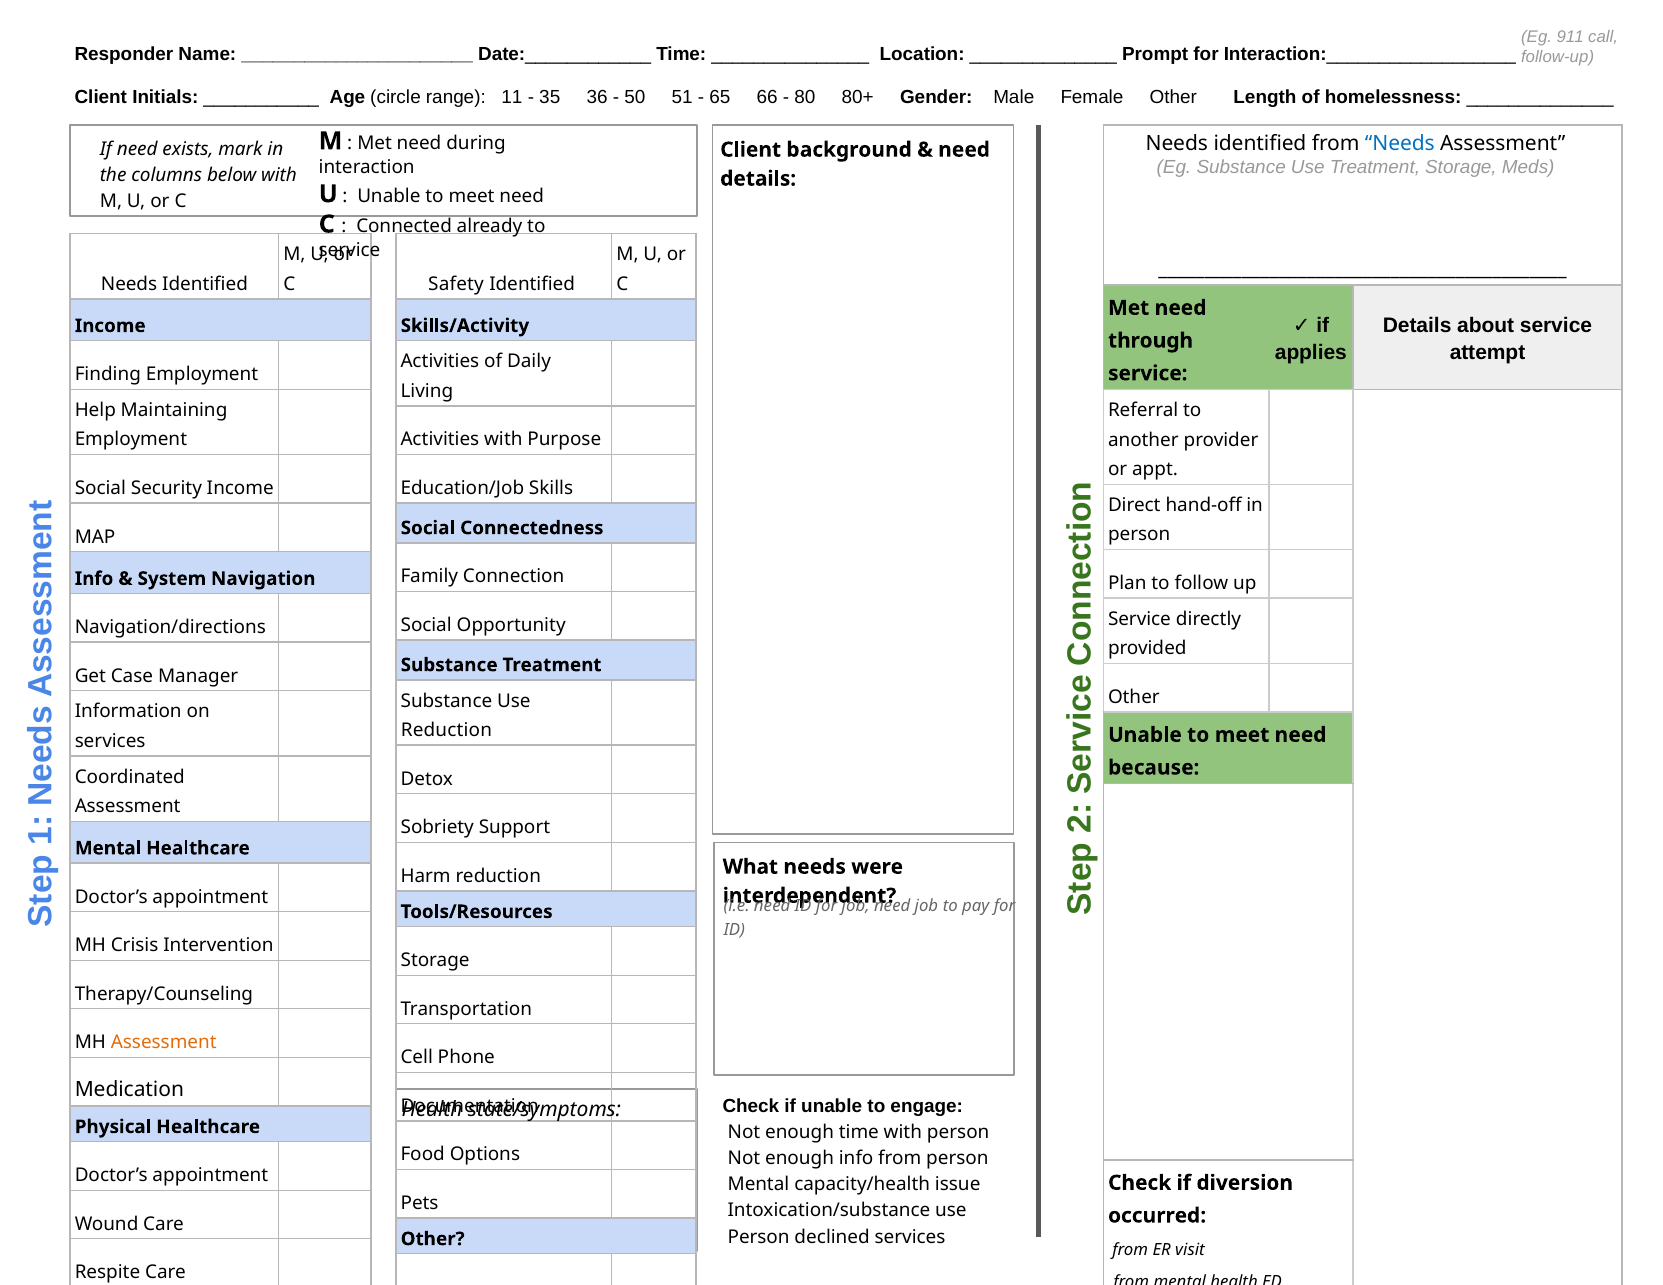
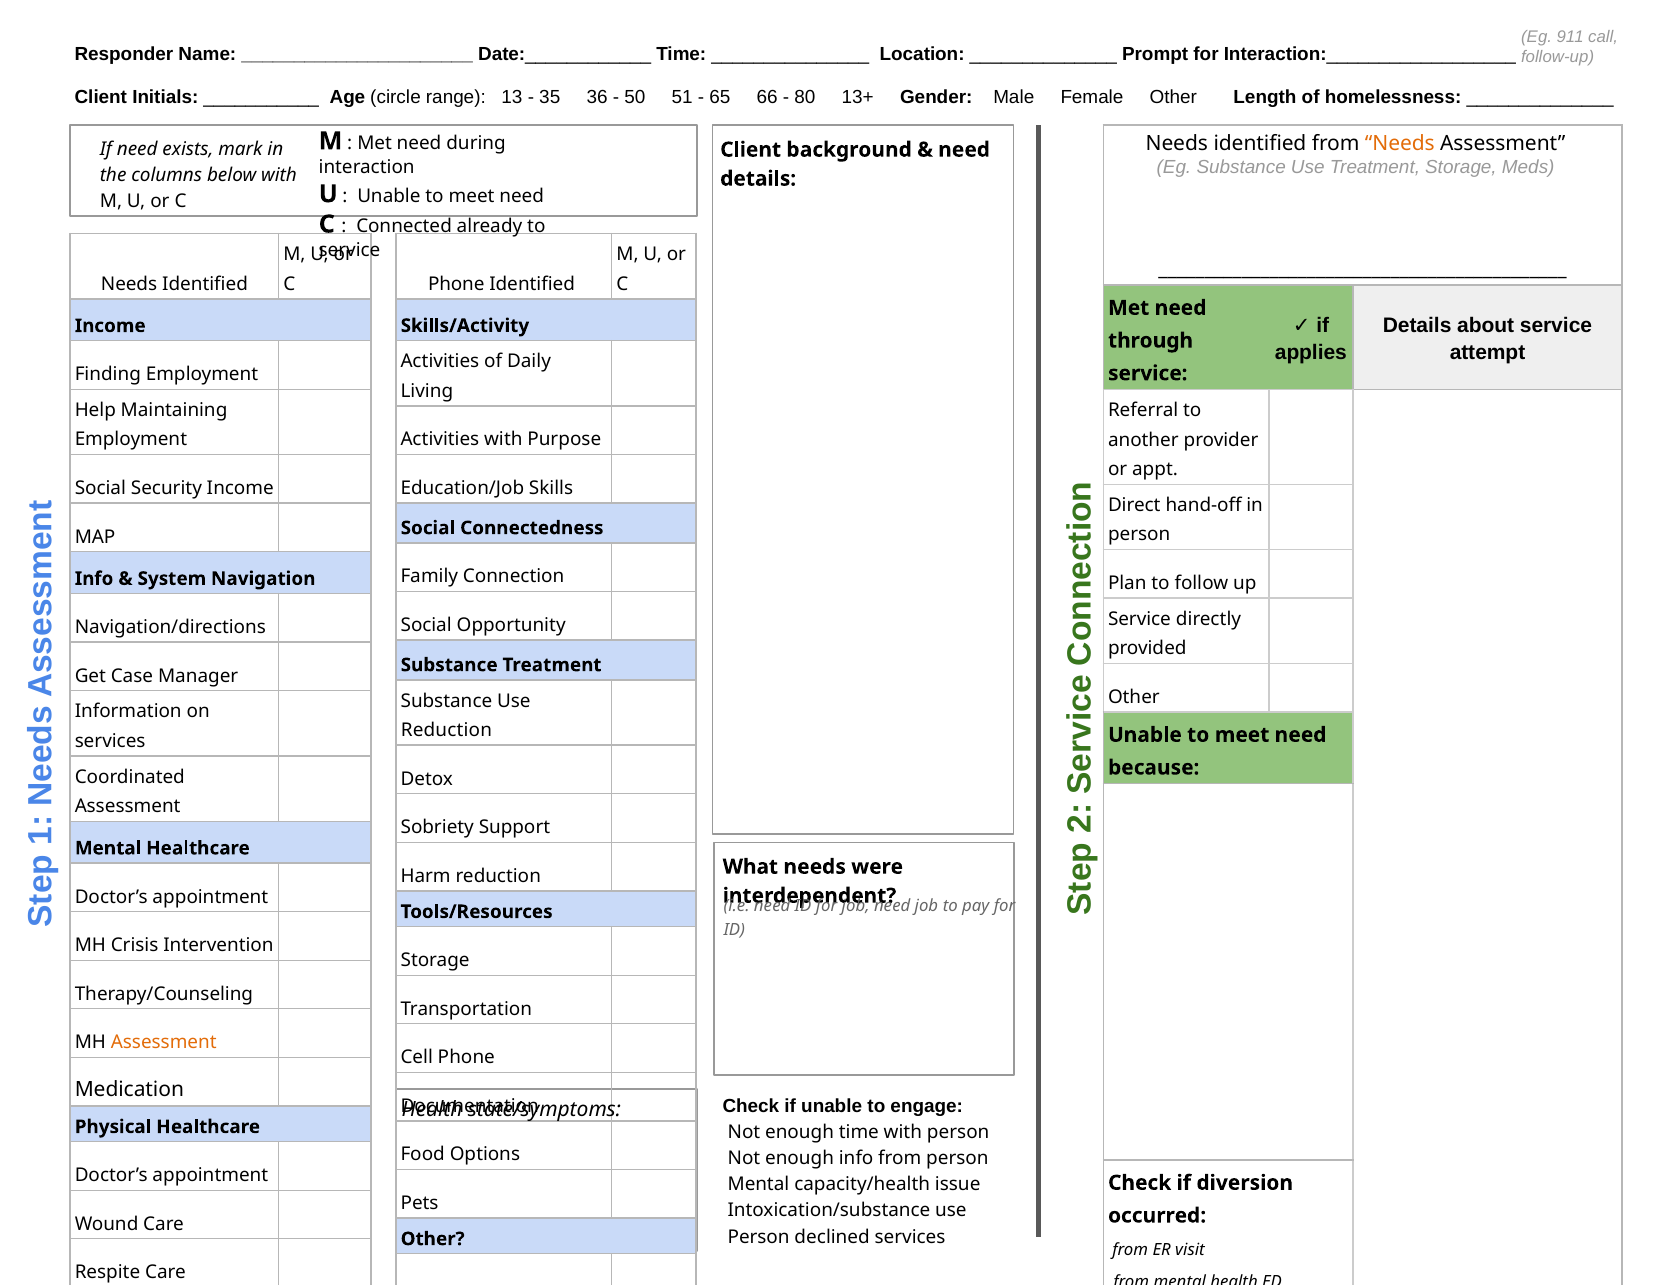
11: 11 -> 13 (512, 97)
80+: 80+ -> 13+ (858, 97)
Needs colour: blue -> orange (1400, 144)
Safety: Safety -> Phone (456, 284)
